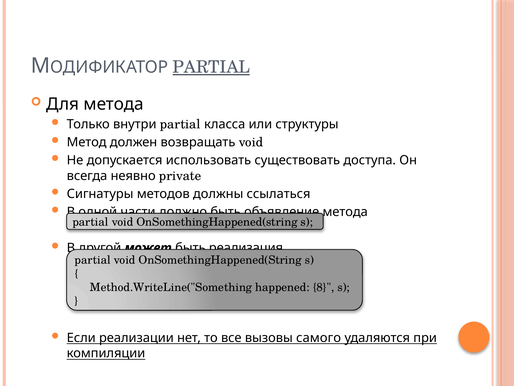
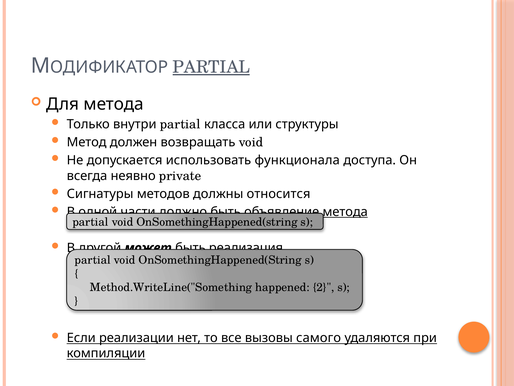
существовать: существовать -> функционала (297, 160)
ссылаться: ссылаться -> относится (279, 194)
метода underline: none -> present (345, 212)
8: 8 -> 2 (324, 287)
